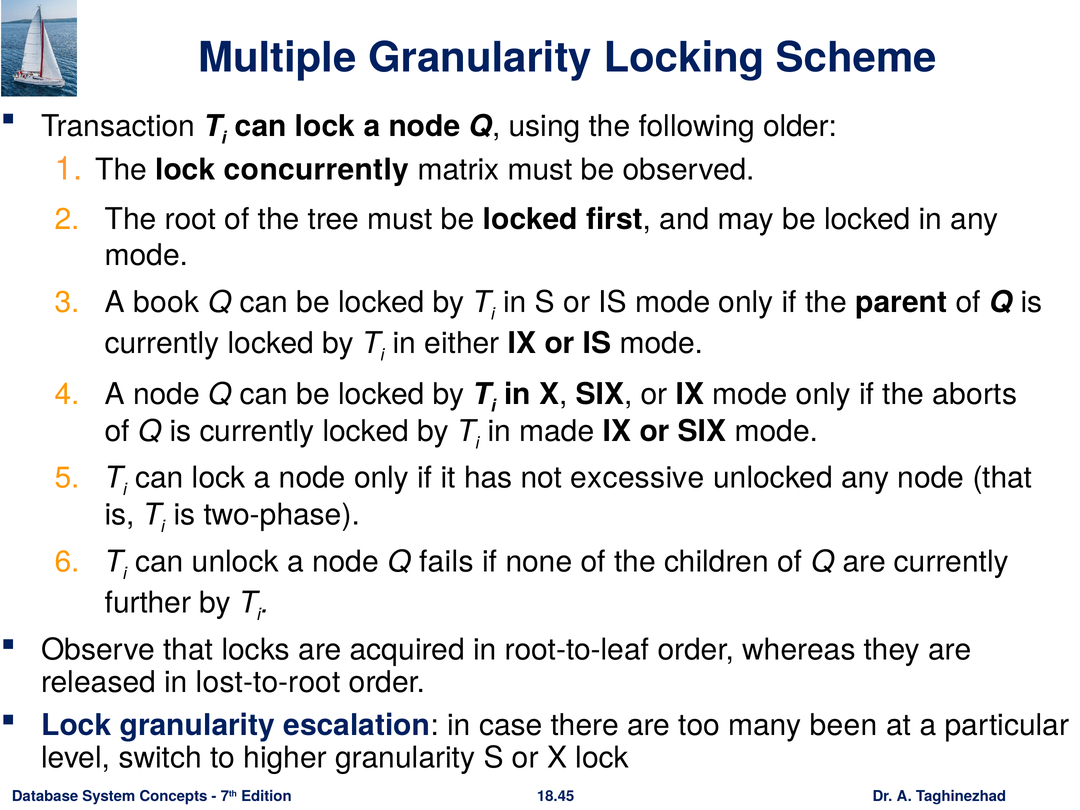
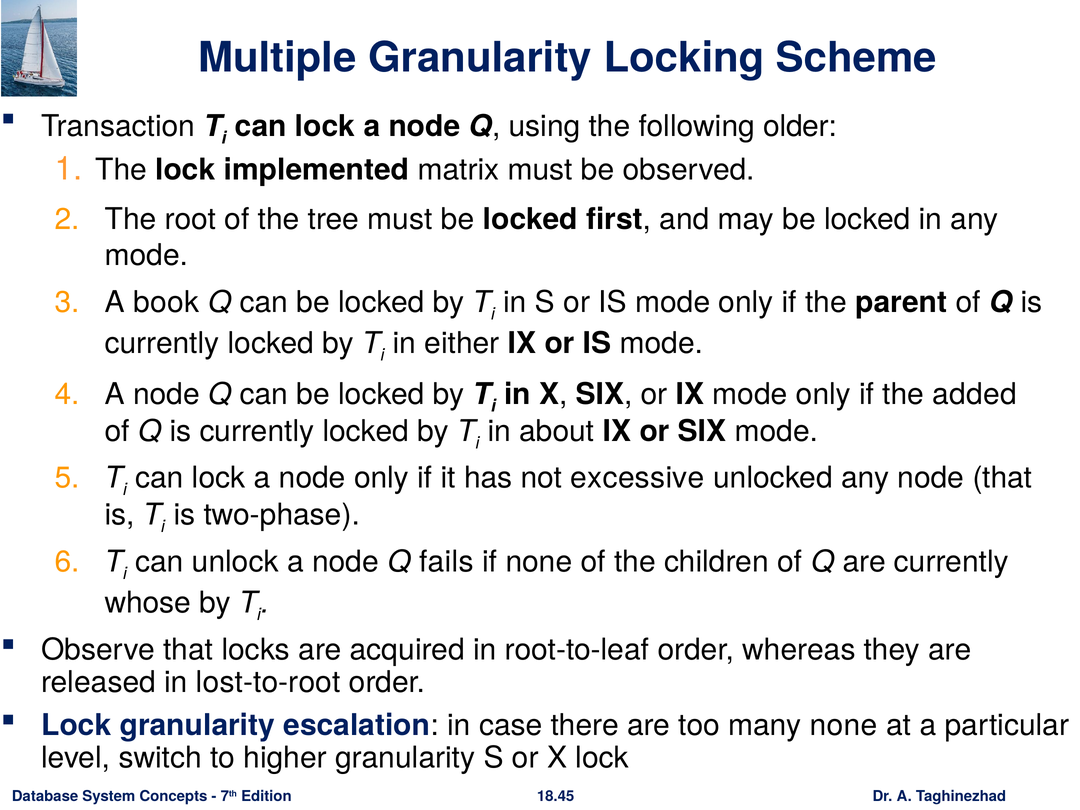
concurrently: concurrently -> implemented (317, 170)
aborts: aborts -> added (975, 394)
made: made -> about (557, 431)
further: further -> whose (148, 603)
many been: been -> none (844, 725)
